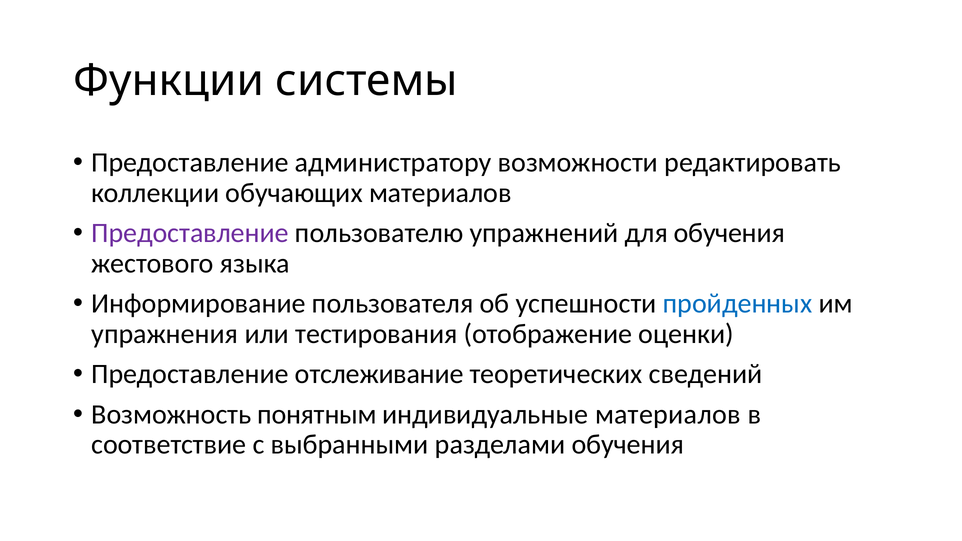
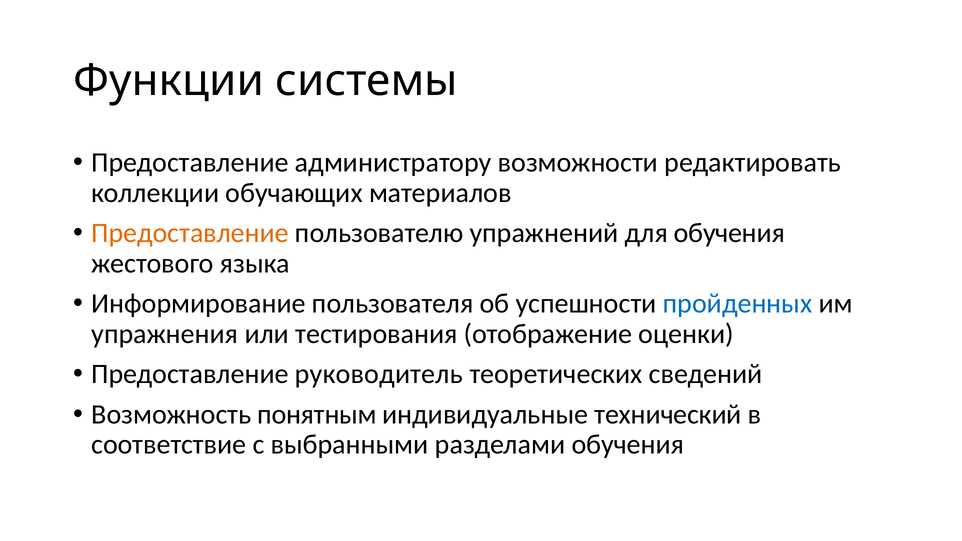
Предоставление colour: purple -> orange (190, 233)
отслеживание: отслеживание -> руководитель (379, 374)
индивидуальные материалов: материалов -> технический (668, 414)
